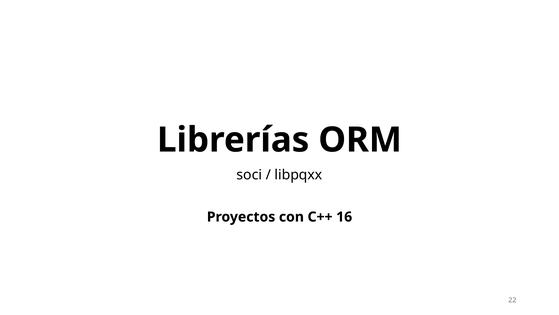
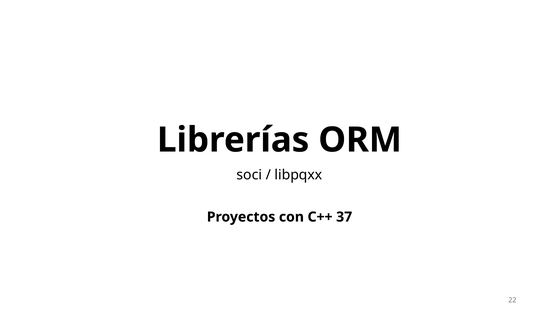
16: 16 -> 37 (344, 217)
